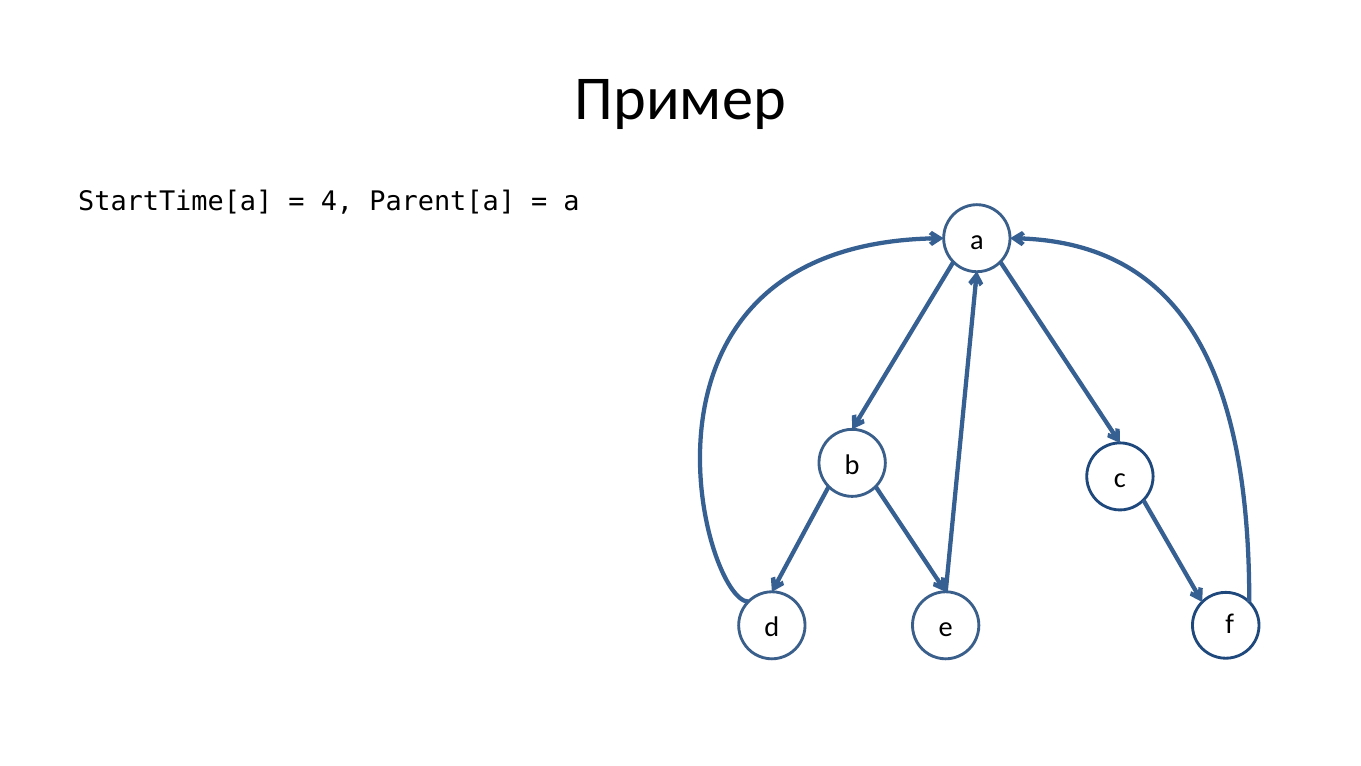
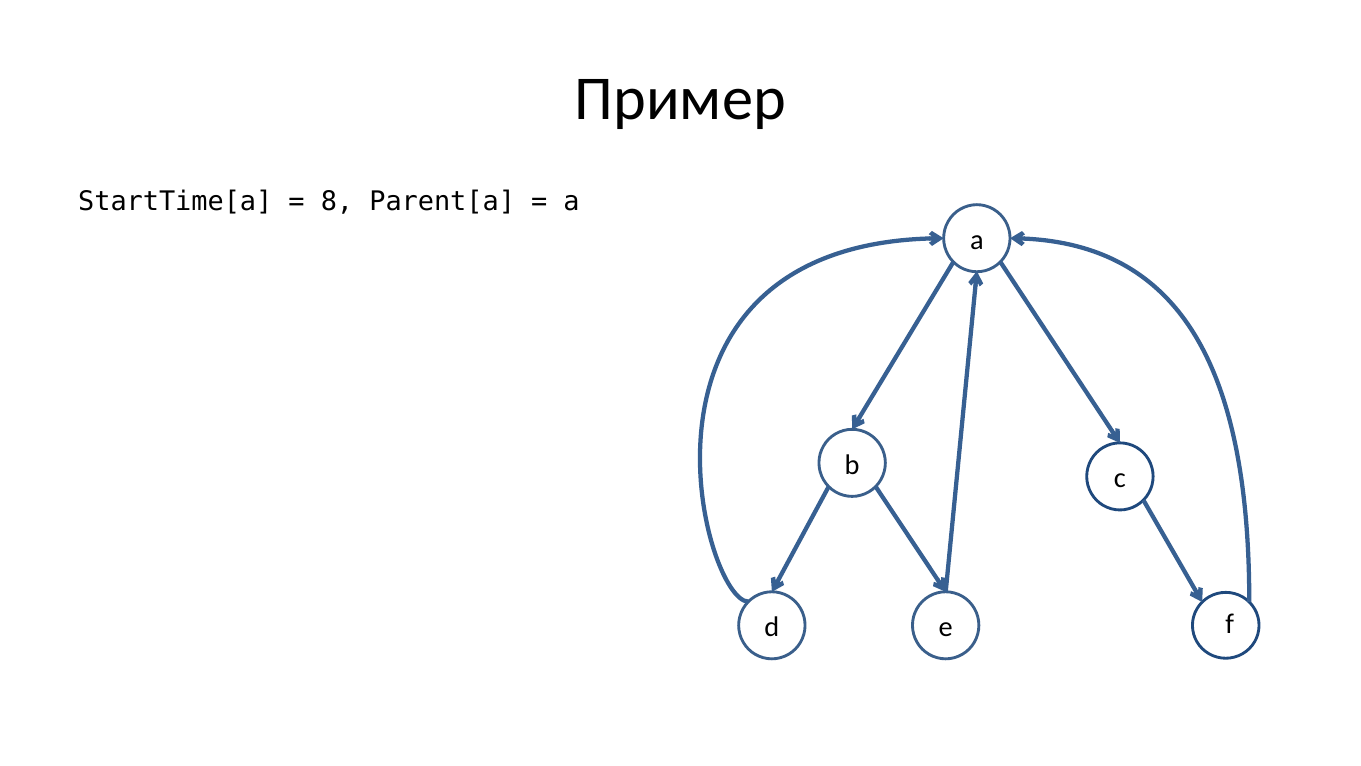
4: 4 -> 8 (337, 202)
